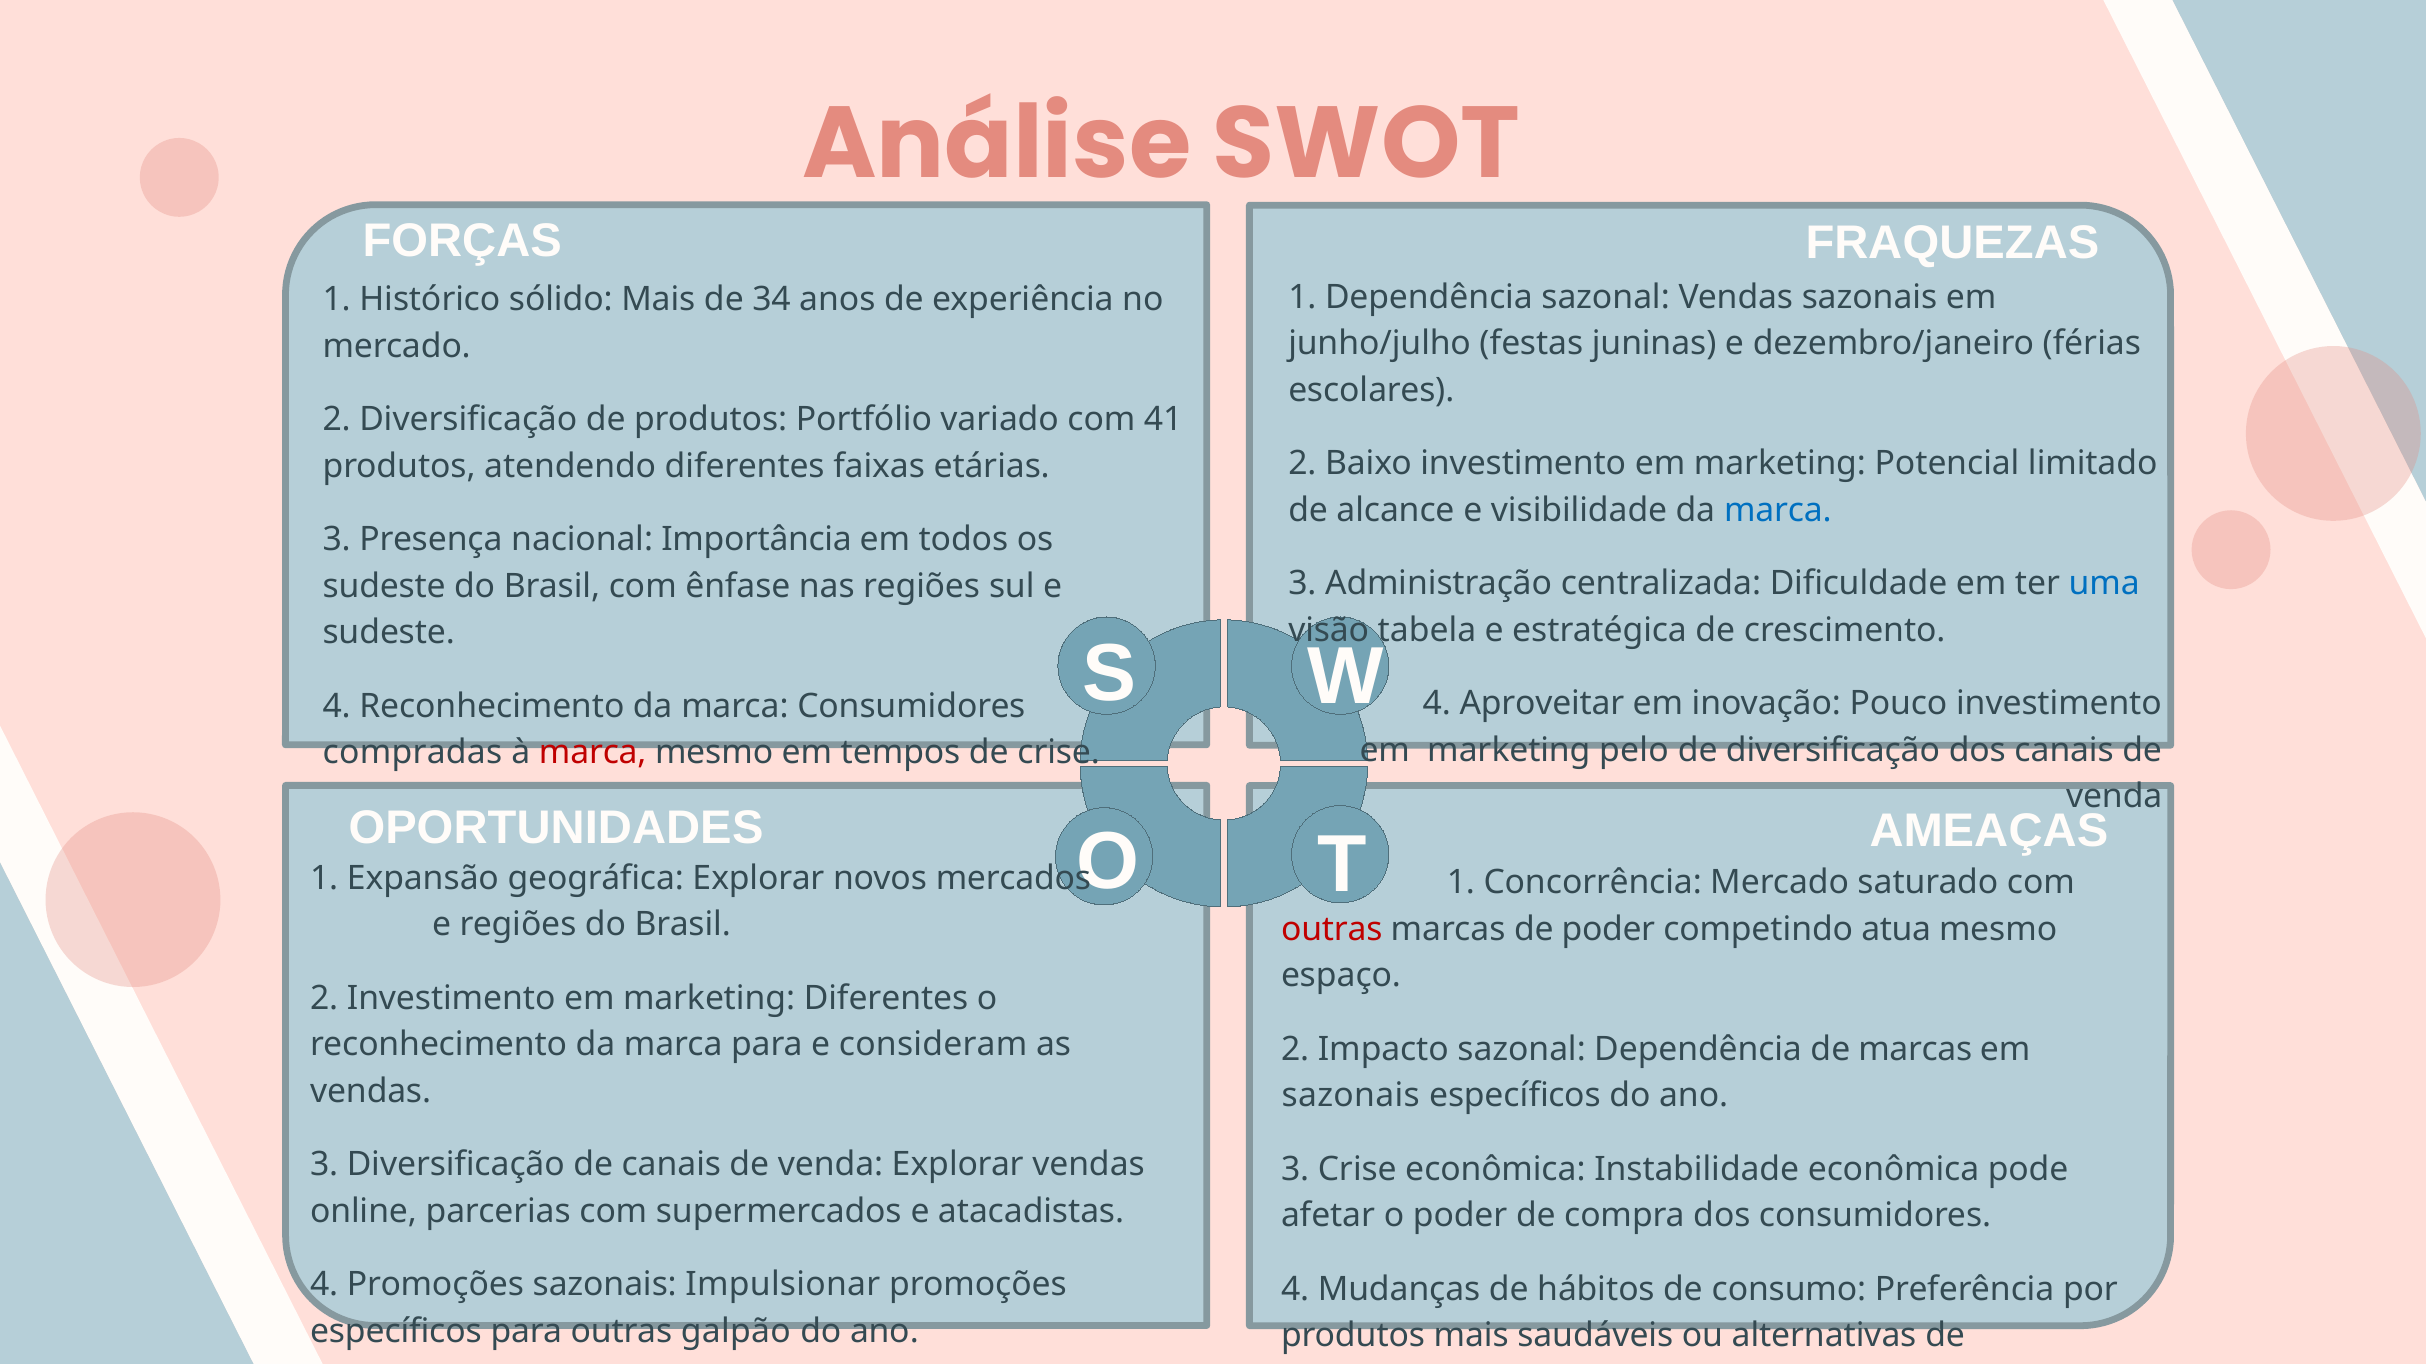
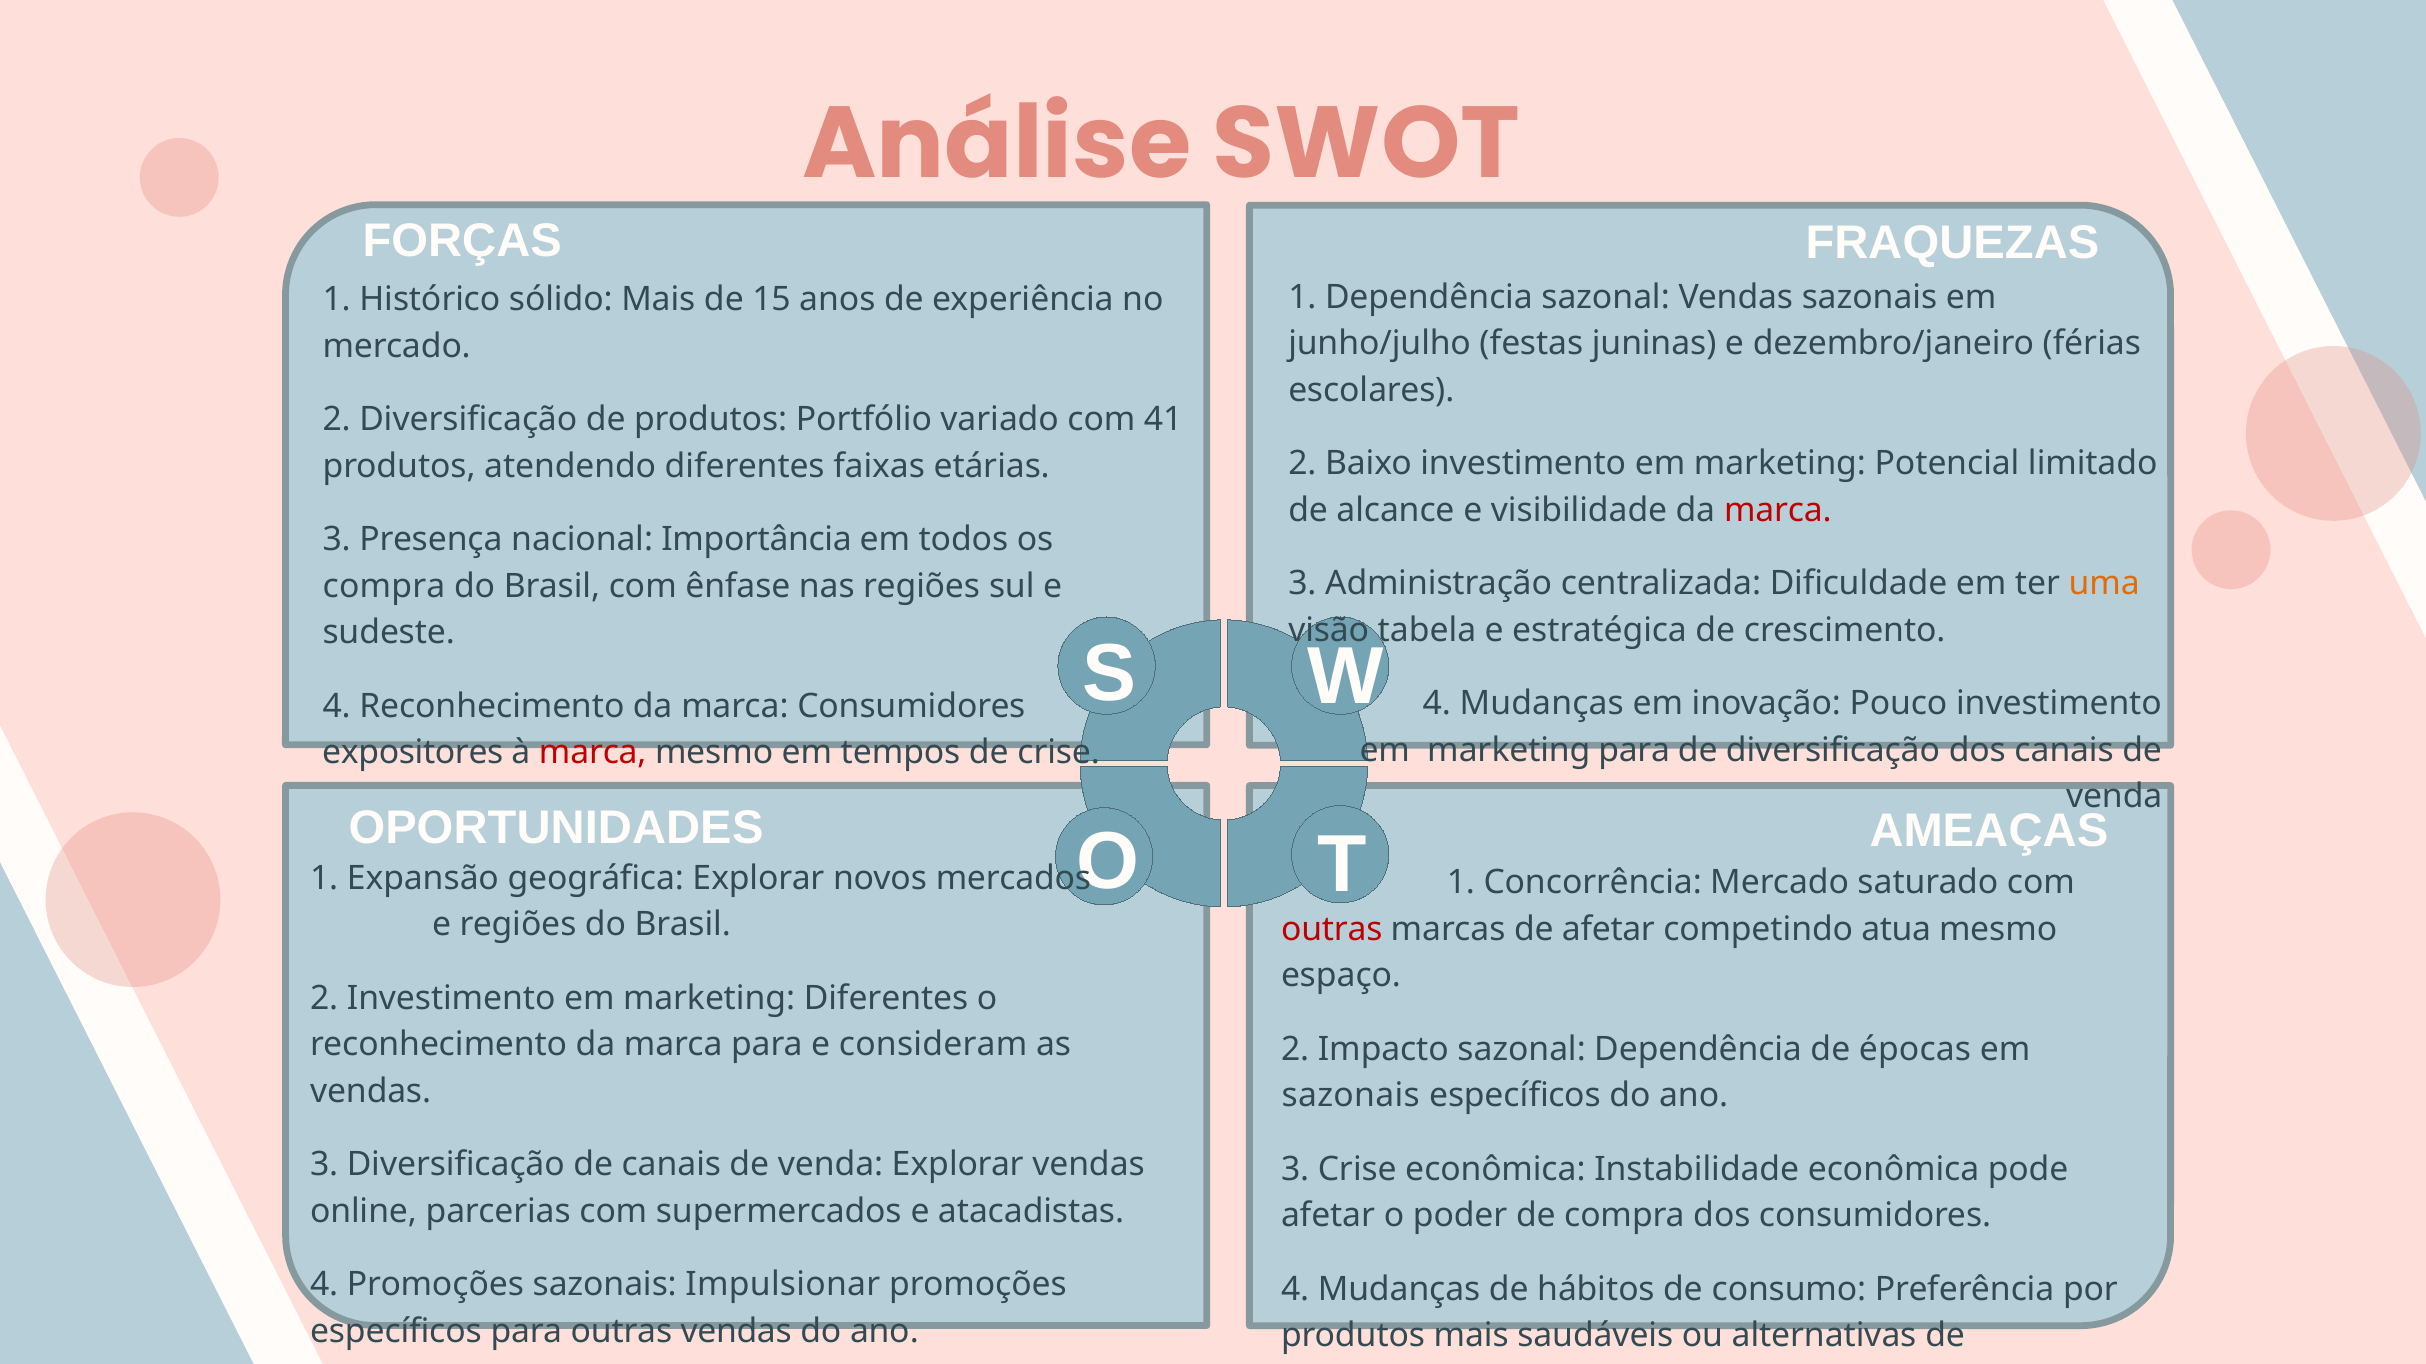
34: 34 -> 15 (772, 300)
marca colour: blue -> red (1778, 510)
uma colour: blue -> orange (2104, 584)
sudeste: sudeste -> compra (384, 586)
Aproveitar: Aproveitar -> Mudanças (1542, 704)
marketing pelo: pelo -> para (1634, 750)
compradas: compradas -> expositores (413, 753)
de poder: poder -> afetar (1608, 930)
de marcas: marcas -> épocas (1915, 1050)
outras galpão: galpão -> vendas (736, 1332)
